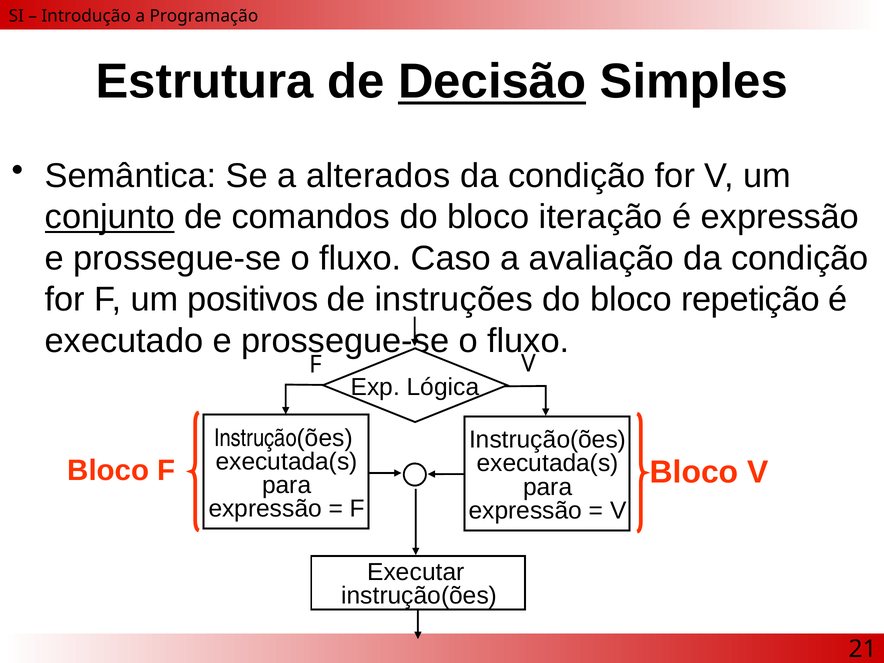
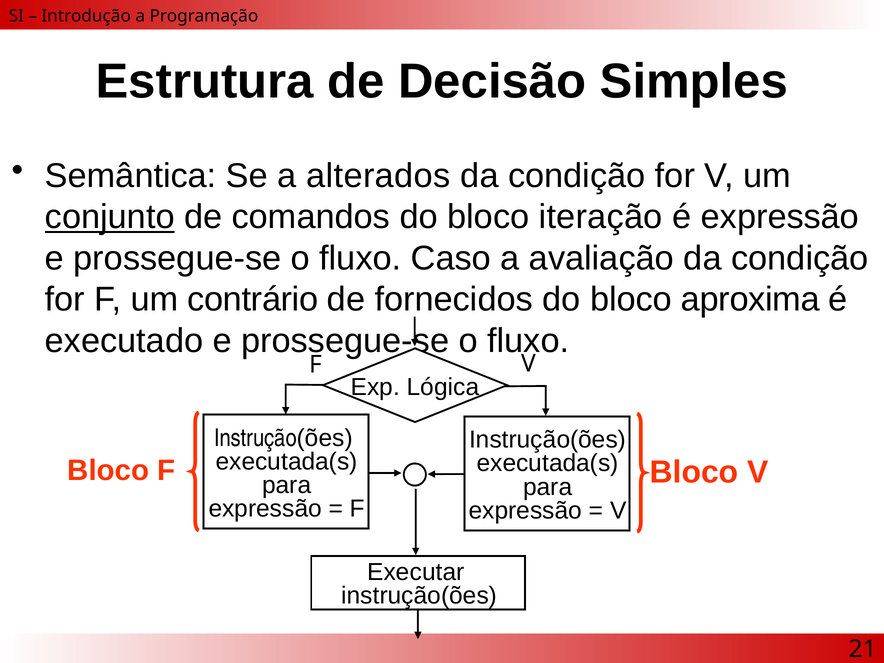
Decisão underline: present -> none (492, 82)
positivos: positivos -> contrário (253, 300)
instruções: instruções -> fornecidos (454, 300)
repetição: repetição -> aproxima (750, 300)
